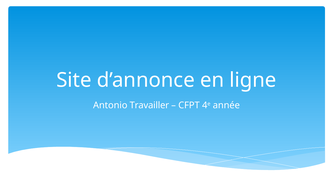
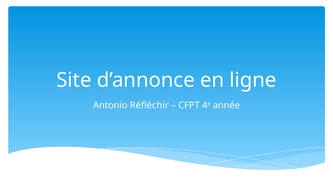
Travailler: Travailler -> Réfléchir (149, 105)
